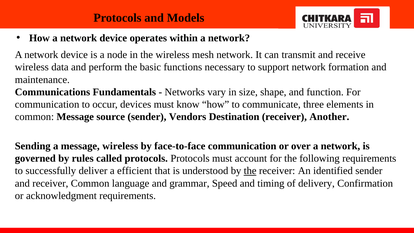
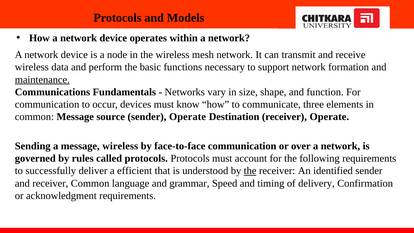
maintenance underline: none -> present (42, 80)
sender Vendors: Vendors -> Operate (188, 117)
receiver Another: Another -> Operate (329, 117)
